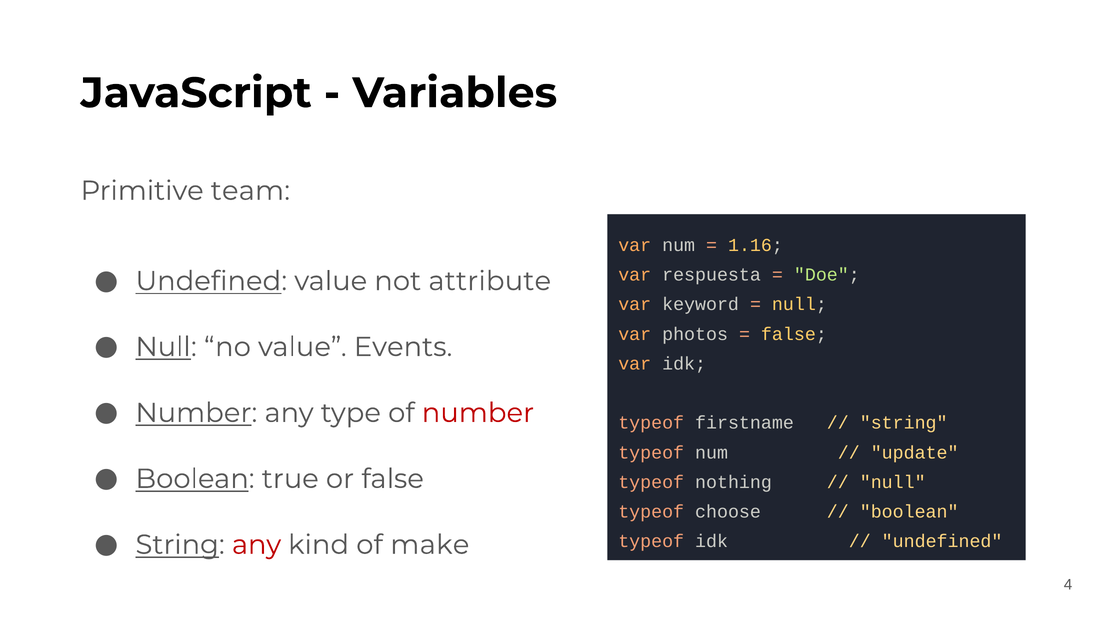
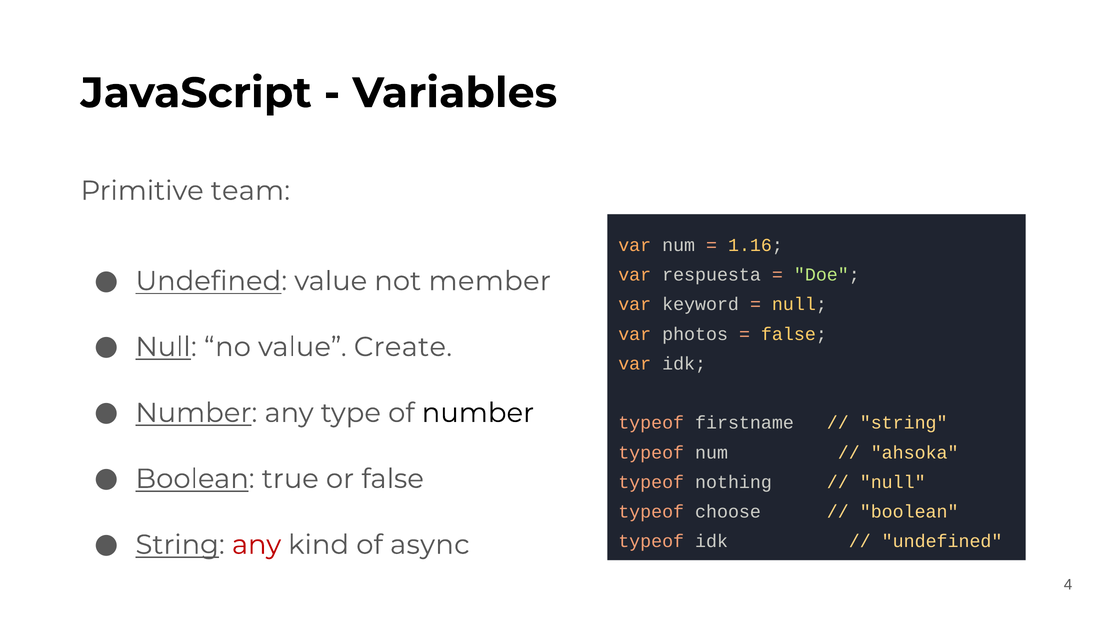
attribute: attribute -> member (490, 281)
Events: Events -> Create (403, 347)
number colour: red -> black (478, 413)
update: update -> ahsoka (915, 452)
make: make -> async (430, 544)
